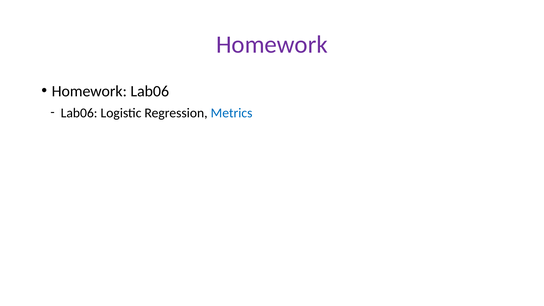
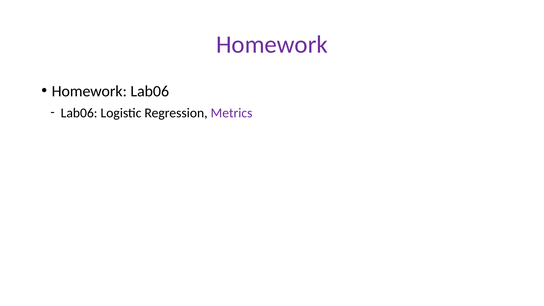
Metrics colour: blue -> purple (232, 113)
